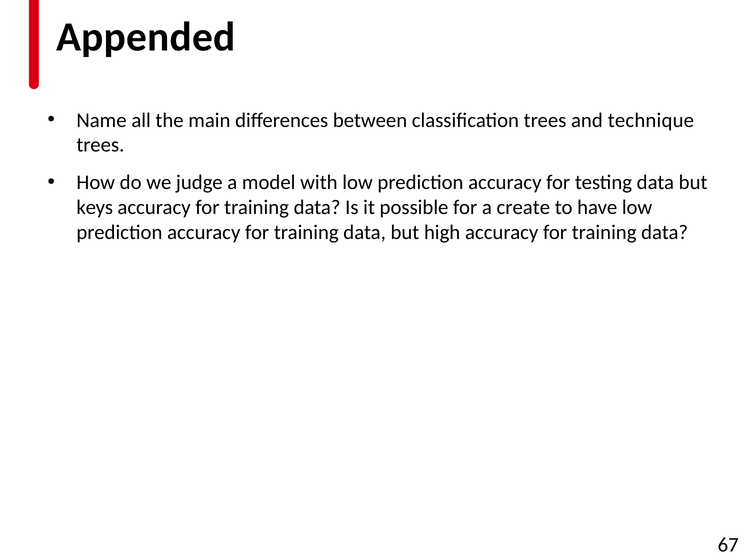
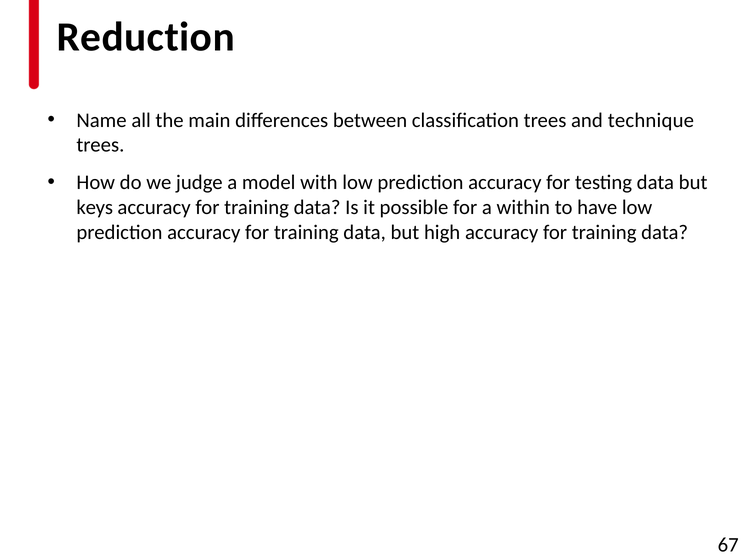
Appended: Appended -> Reduction (146, 37)
create: create -> within (523, 207)
